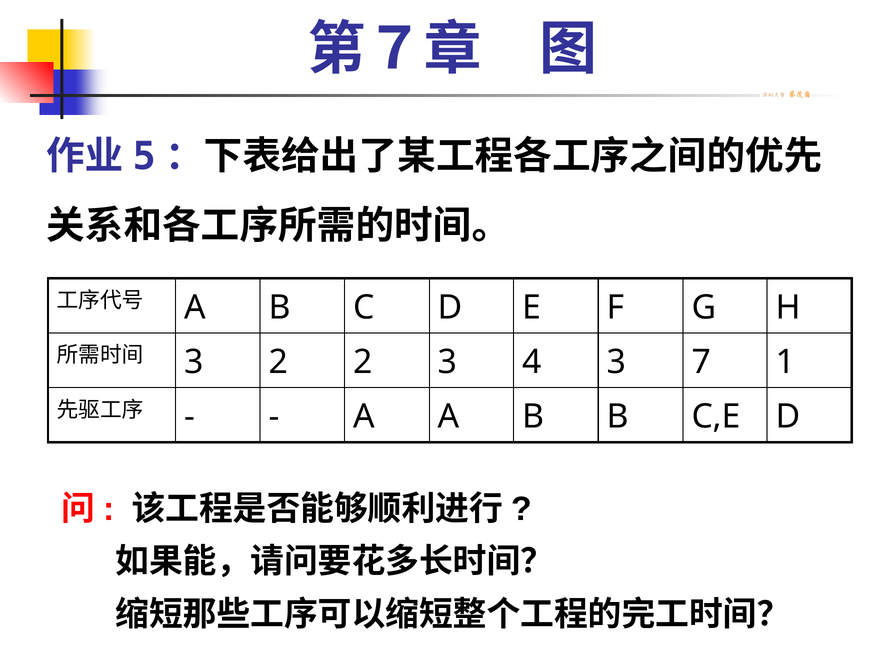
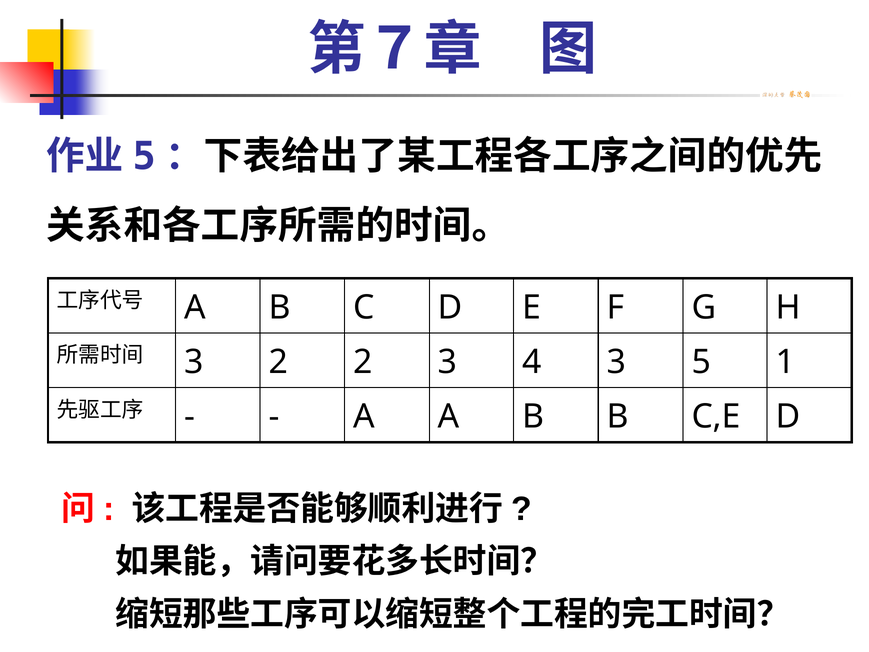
7: 7 -> 5 (701, 362)
